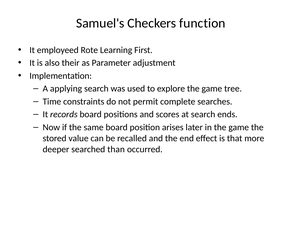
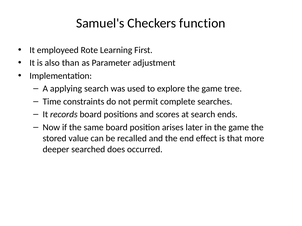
their: their -> than (71, 63)
than: than -> does (116, 150)
